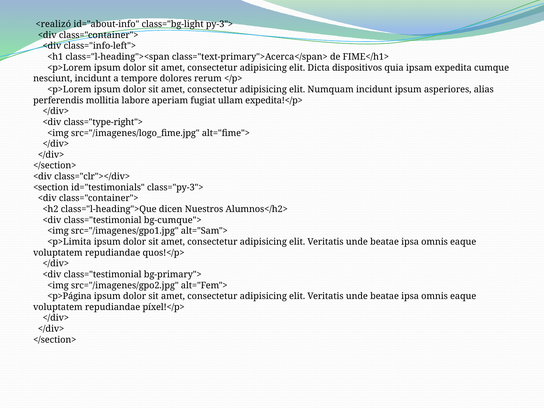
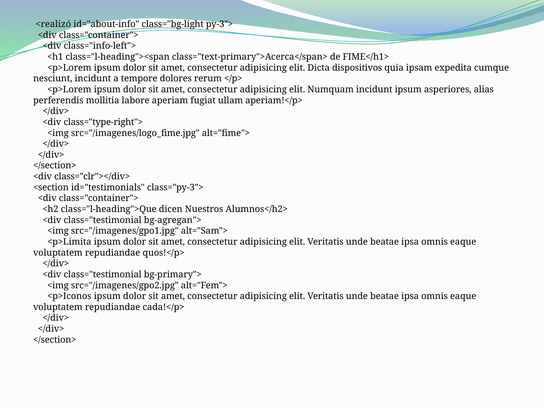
expedita!</p>: expedita!</p> -> aperiam!</p> (274, 100)
bg-cumque">: bg-cumque"> -> bg-agregan"> (173, 220)
<p>Página: <p>Página -> <p>Iconos (69, 296)
píxel!</p>: píxel!</p> -> cada!</p> (164, 307)
